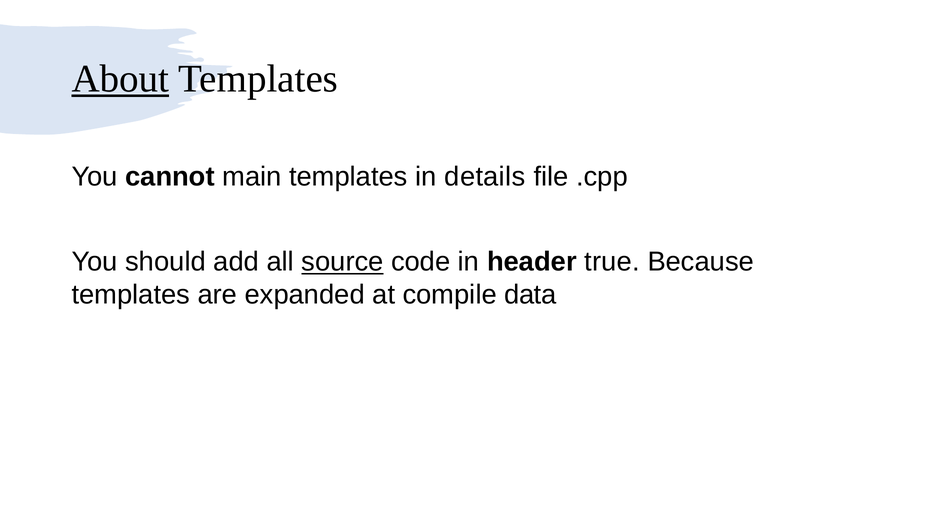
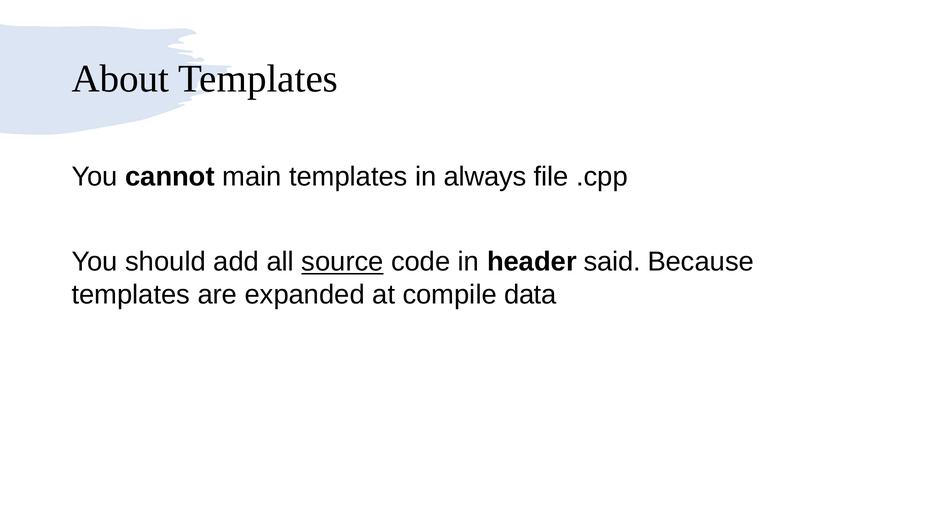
About underline: present -> none (120, 79)
details: details -> always (485, 177)
true: true -> said (612, 262)
